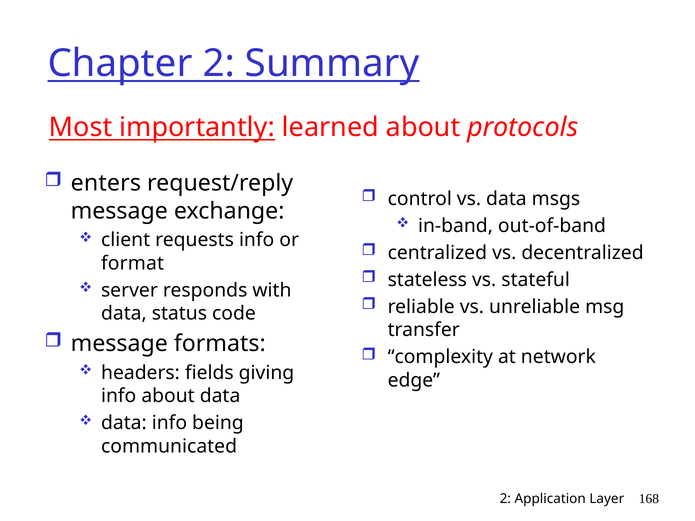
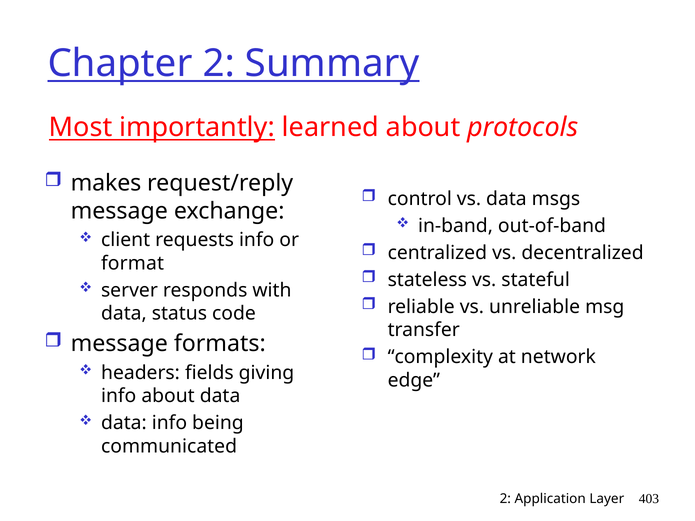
enters: enters -> makes (106, 183)
168: 168 -> 403 (649, 499)
